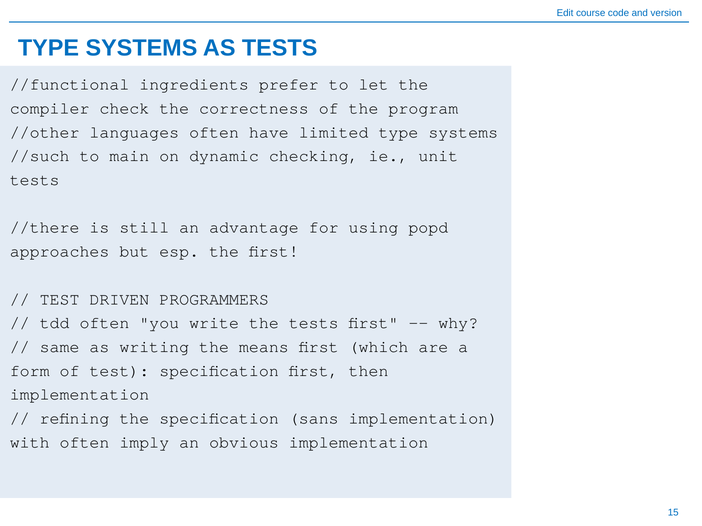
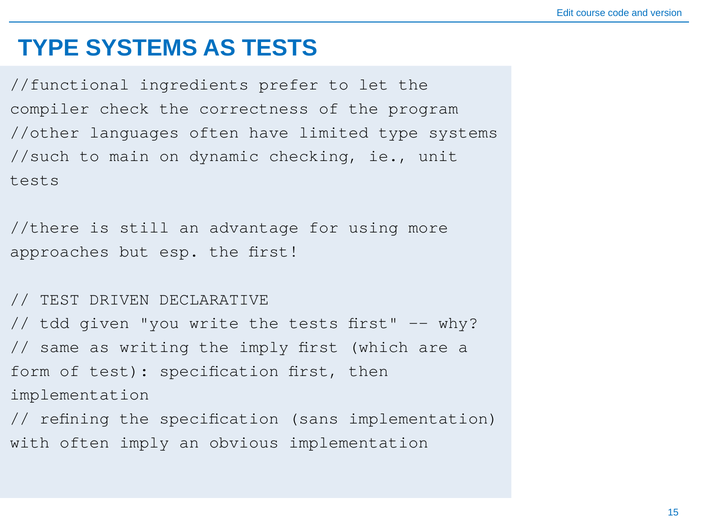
popd: popd -> more (428, 228)
PROGRAMMERS: PROGRAMMERS -> DECLARATIVE (214, 299)
tdd often: often -> given (104, 323)
the means: means -> imply (264, 347)
